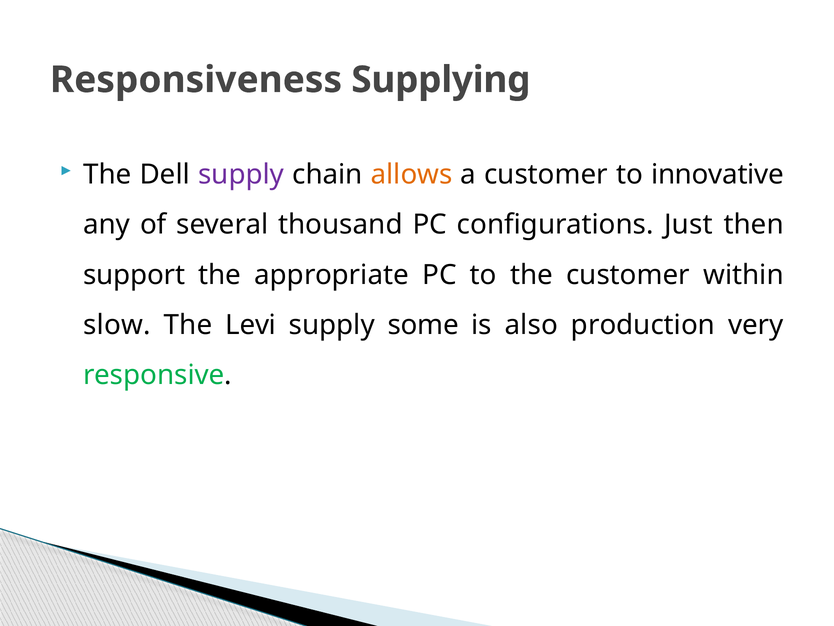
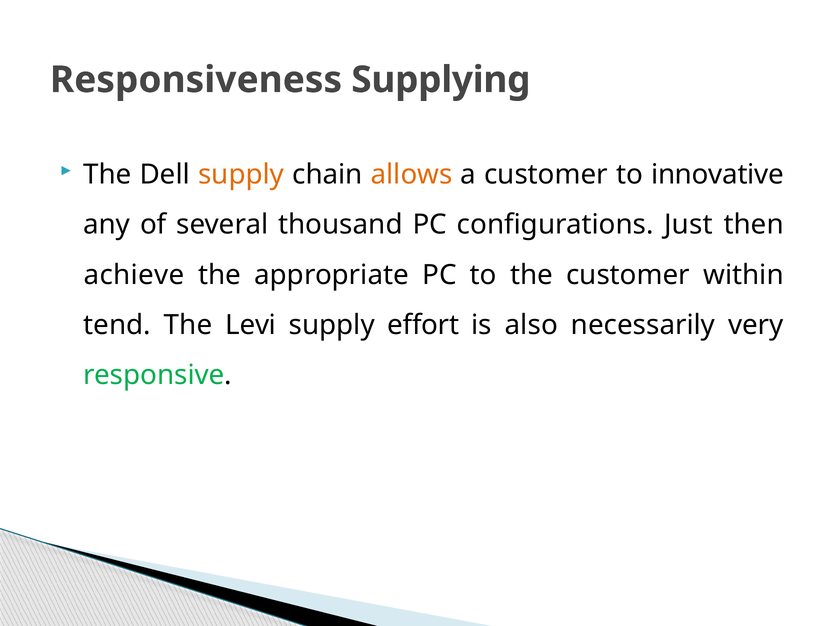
supply colour: purple -> orange (241, 175)
support: support -> achieve (134, 275)
slow: slow -> tend (117, 325)
some: some -> effort (423, 325)
production: production -> necessarily (643, 325)
